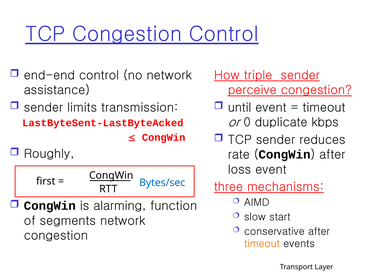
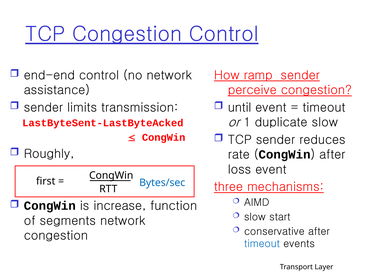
triple: triple -> ramp (258, 75)
0: 0 -> 1 (247, 122)
duplicate kbps: kbps -> slow (325, 122)
alarming: alarming -> increase (120, 205)
timeout colour: orange -> blue (262, 243)
